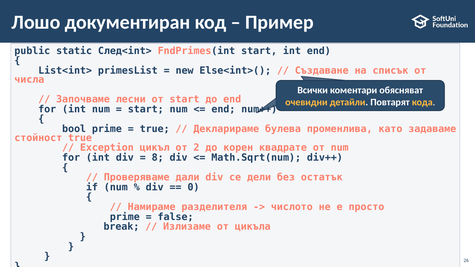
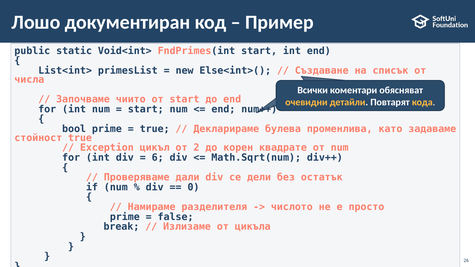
След<int>: След<int> -> Void<int> (125, 51)
лесни: лесни -> чиито (131, 99)
8: 8 -> 6 (158, 158)
